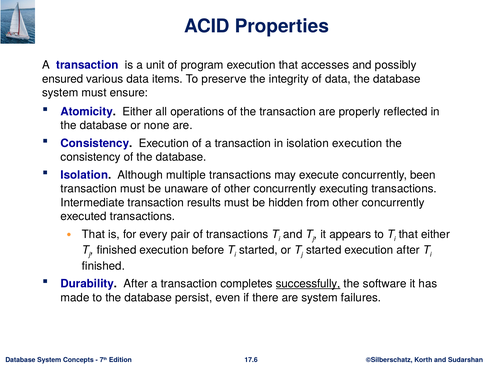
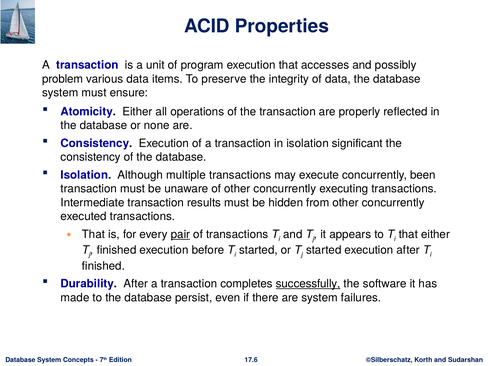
ensured: ensured -> problem (63, 79)
isolation execution: execution -> significant (357, 143)
pair underline: none -> present (180, 234)
